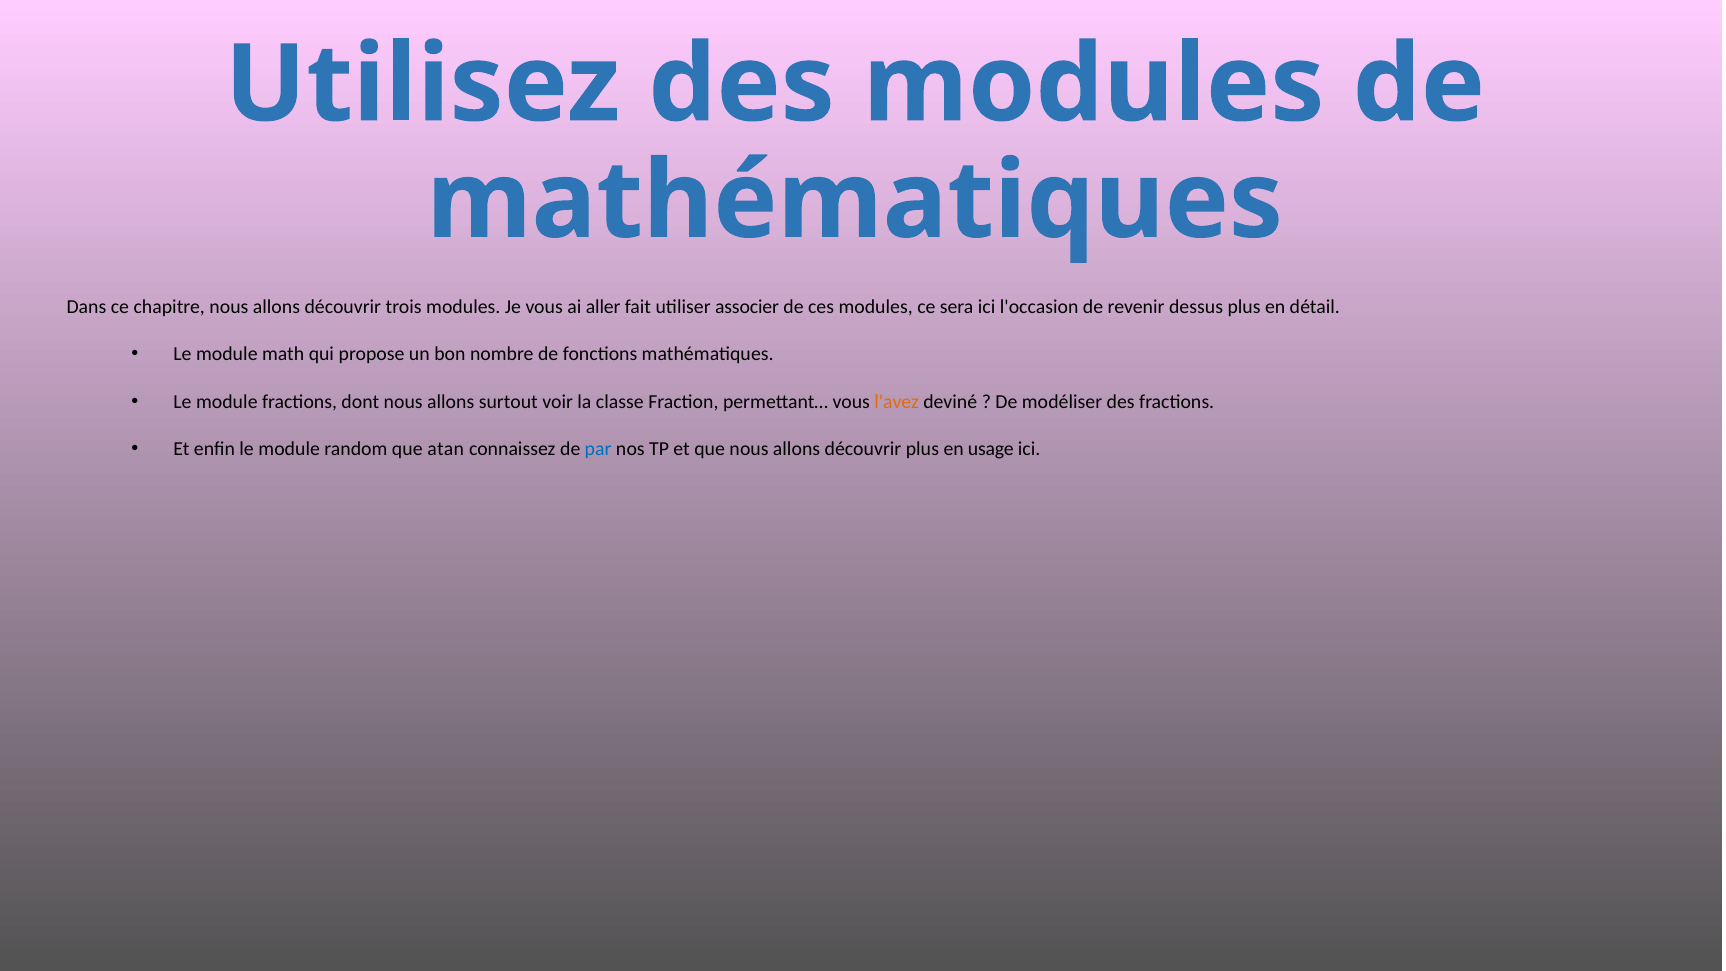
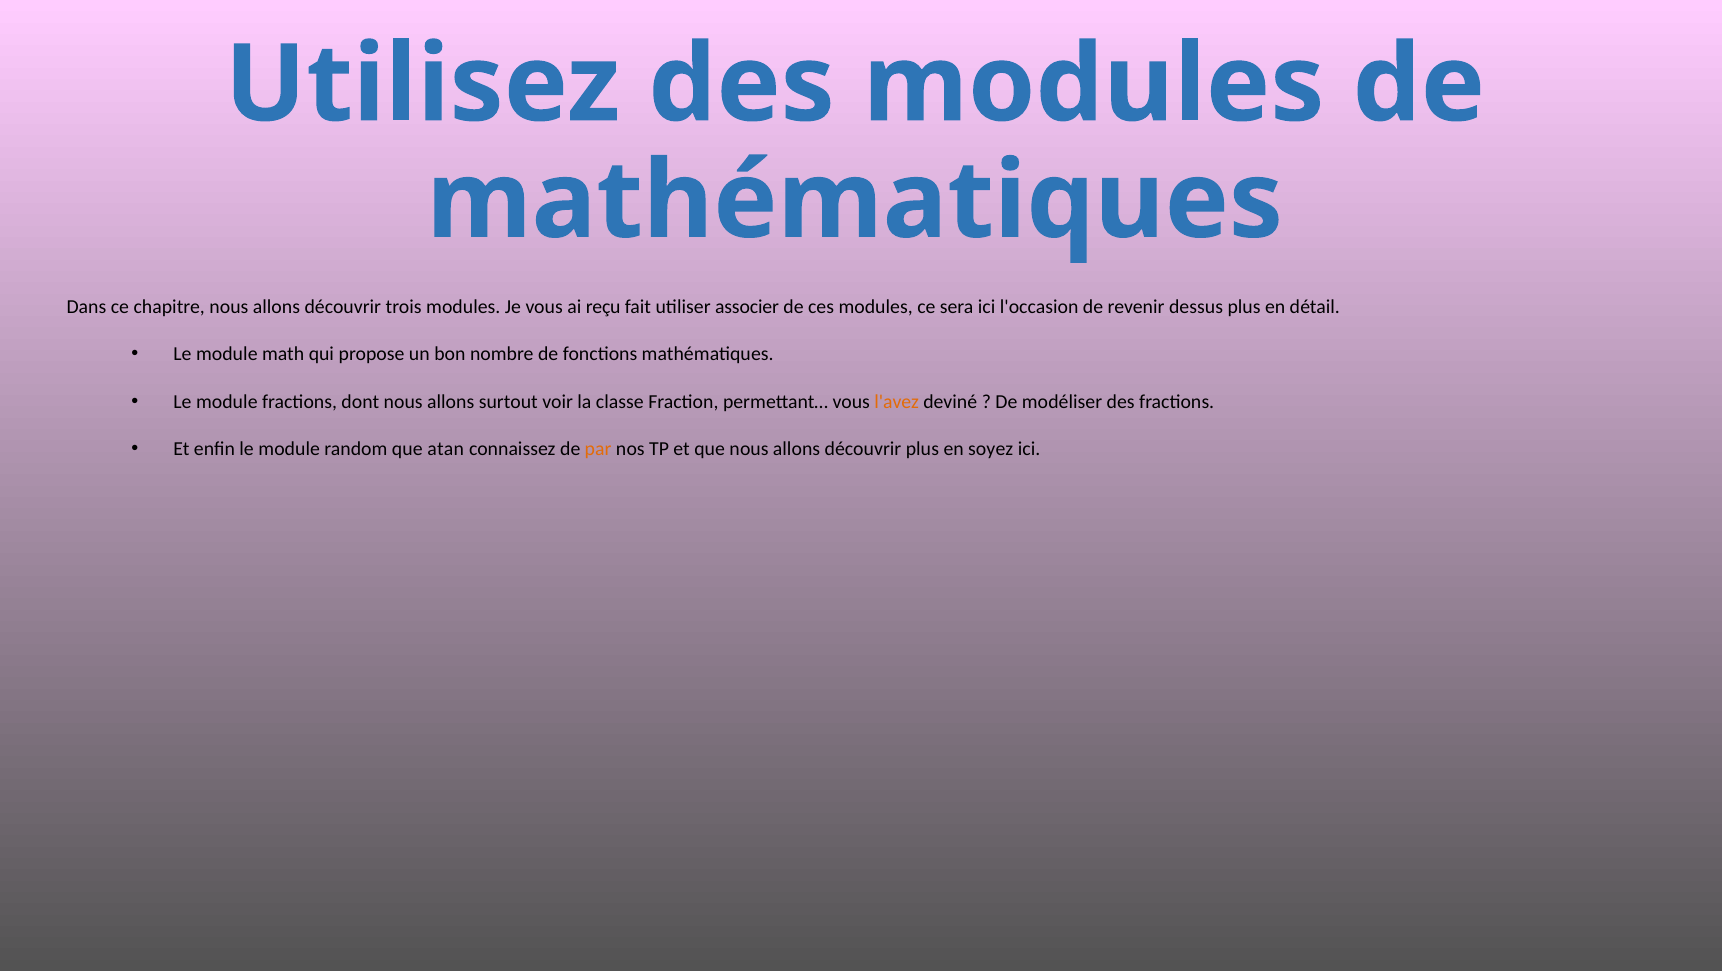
aller: aller -> reçu (603, 307)
par colour: blue -> orange (598, 449)
usage: usage -> soyez (991, 449)
